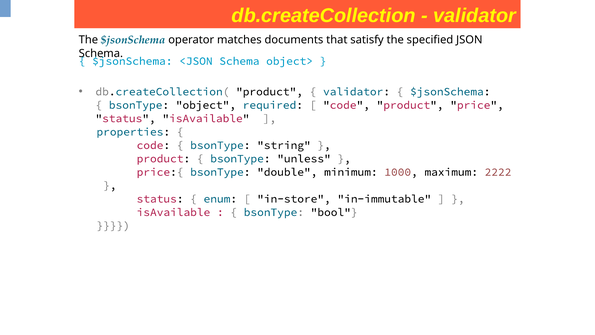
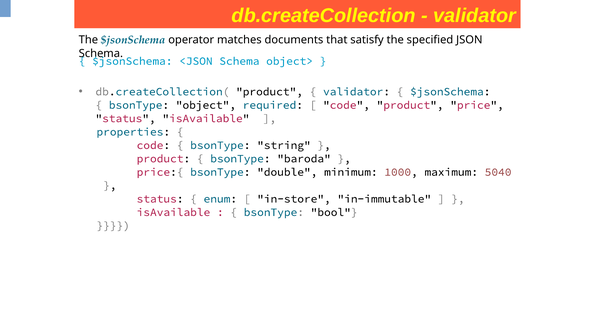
unless: unless -> baroda (304, 158)
2222: 2222 -> 5040 (498, 172)
